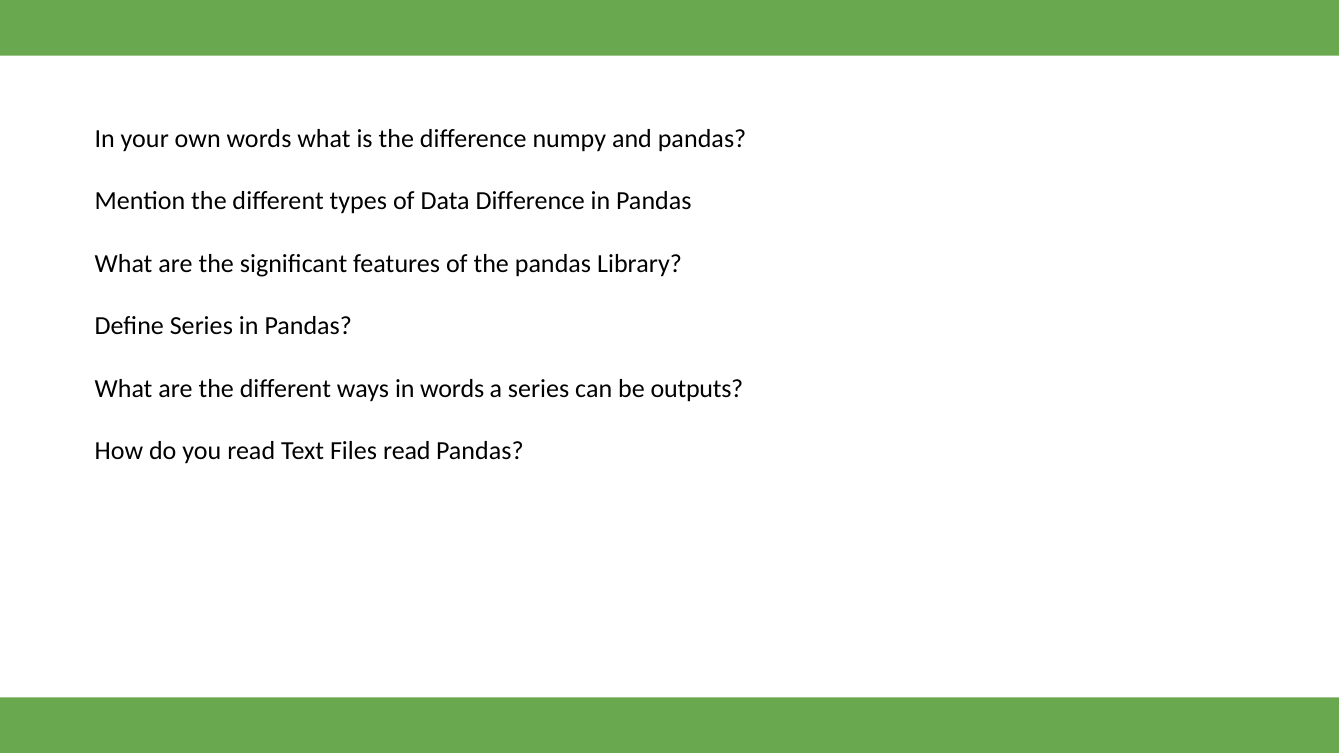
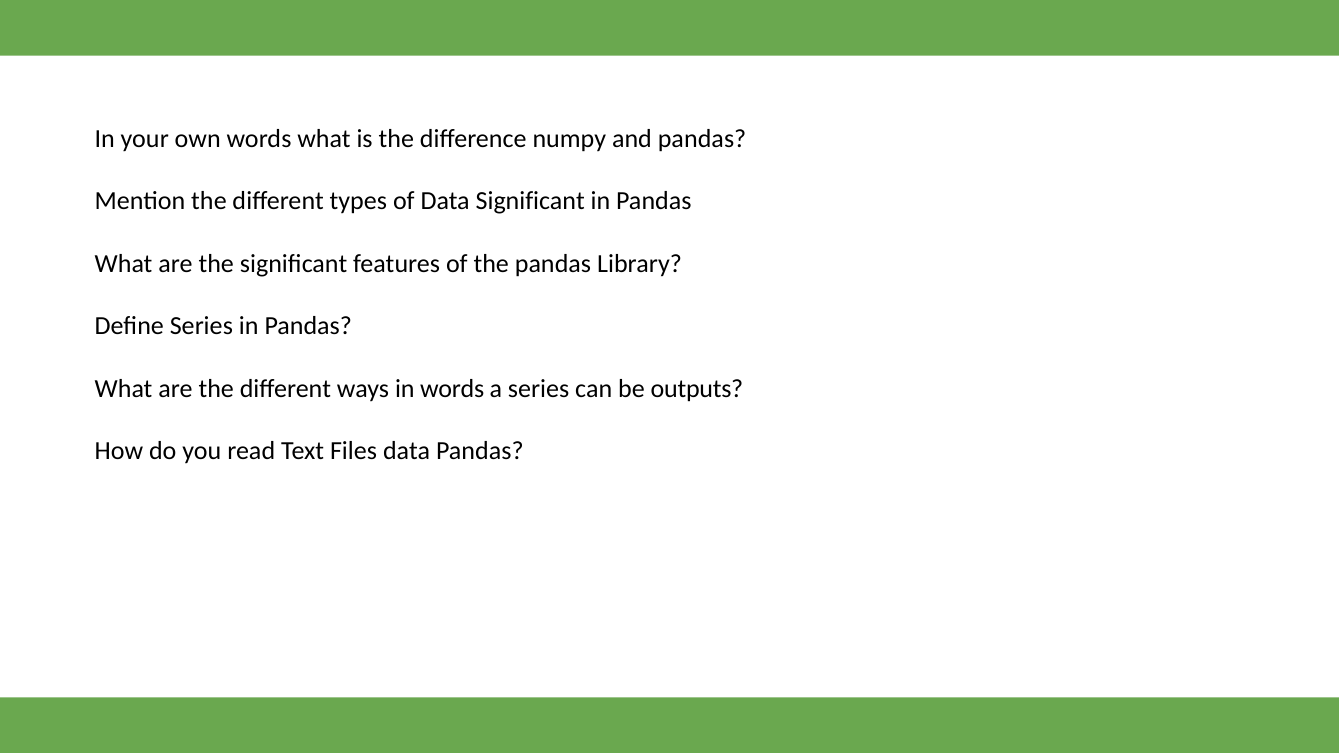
Data Difference: Difference -> Significant (530, 201)
Files read: read -> data (407, 451)
